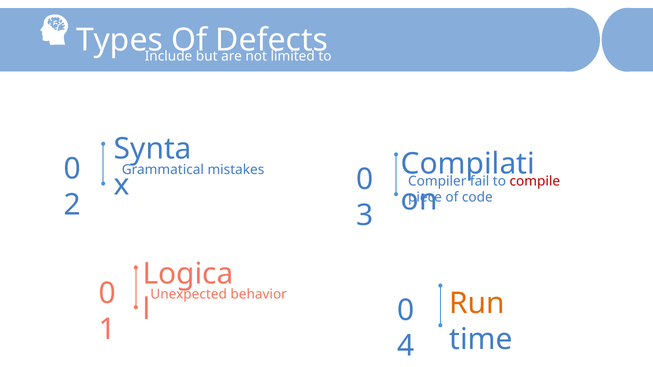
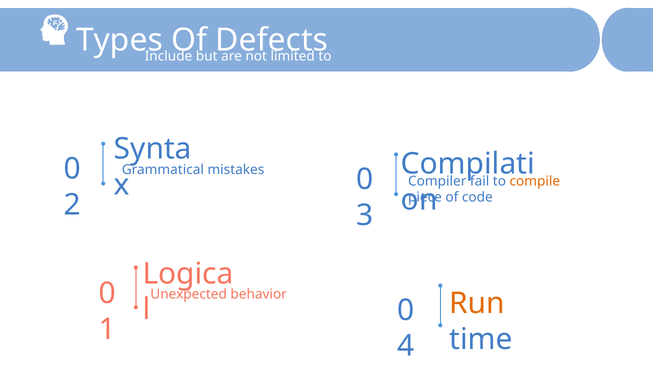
compile colour: red -> orange (535, 181)
